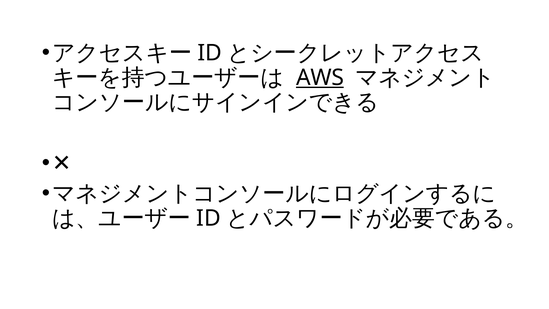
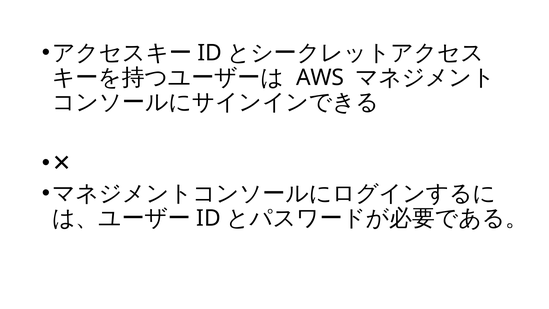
AWS underline: present -> none (320, 78)
